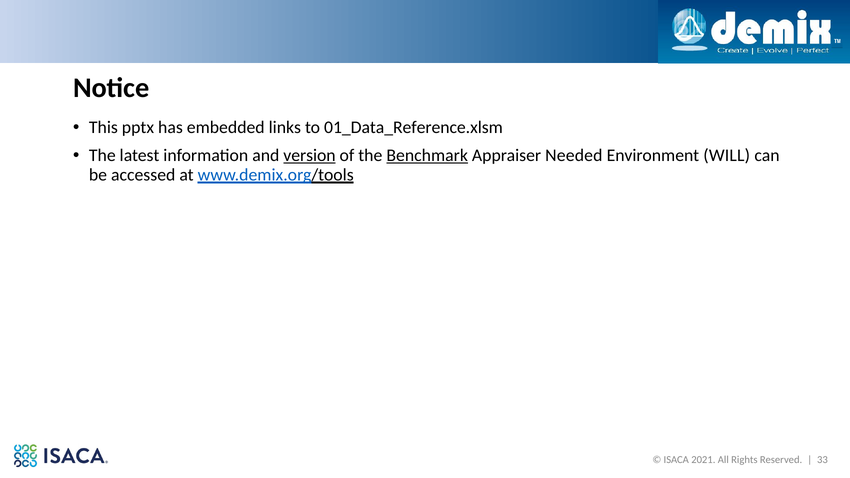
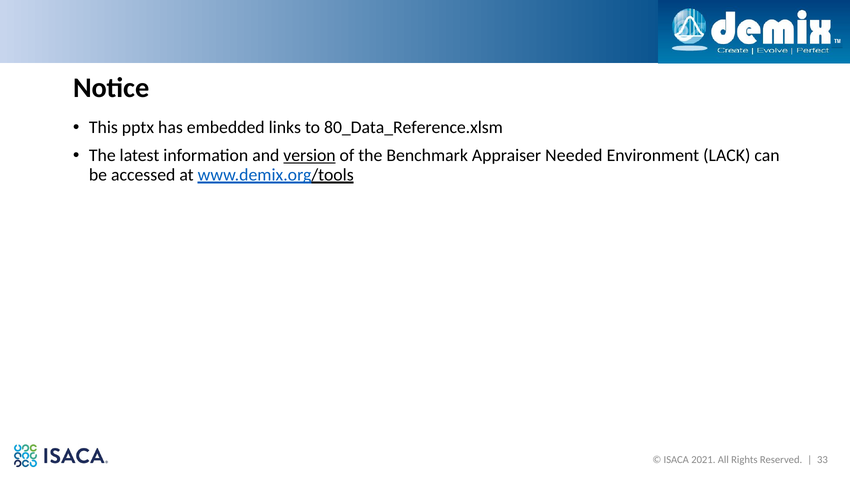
01_Data_Reference.xlsm: 01_Data_Reference.xlsm -> 80_Data_Reference.xlsm (413, 127)
Benchmark underline: present -> none (427, 155)
WILL: WILL -> LACK (727, 155)
